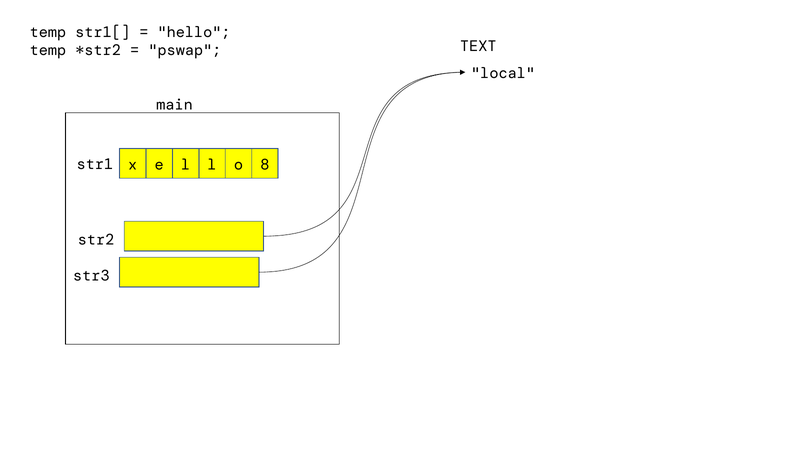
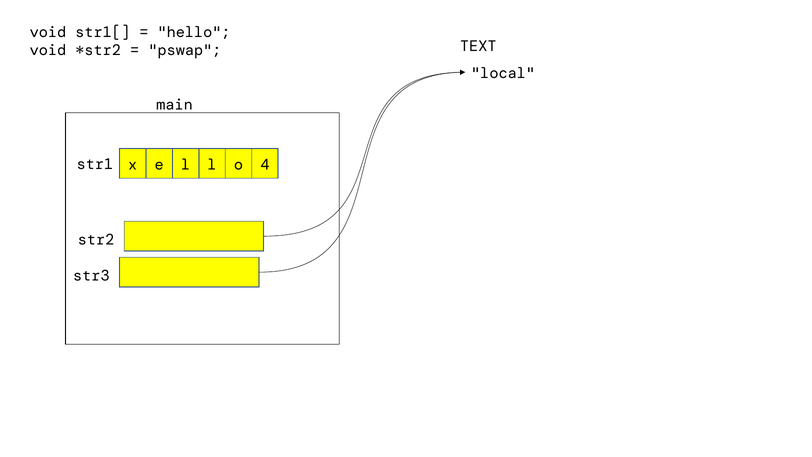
temp: temp -> void (48, 32)
temp: temp -> void (48, 50)
8: 8 -> 4 (265, 164)
